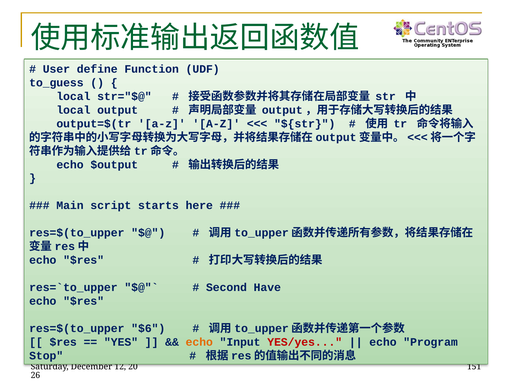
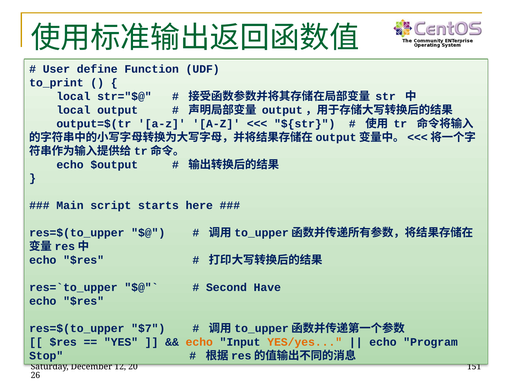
to_guess: to_guess -> to_print (56, 83)
$6: $6 -> $7 (148, 328)
YES/yes colour: red -> orange (305, 342)
